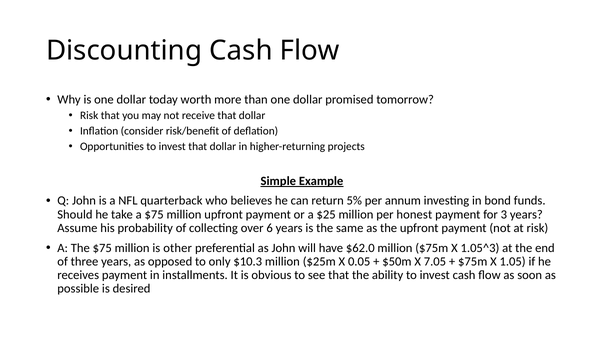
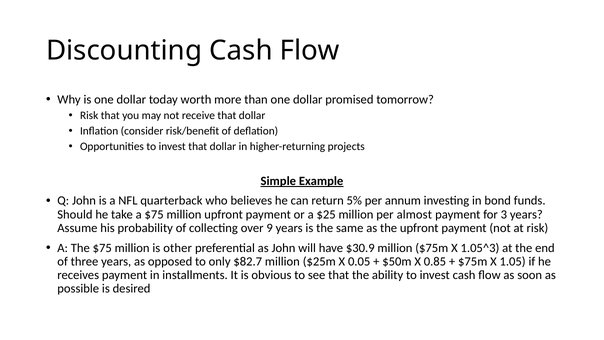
honest: honest -> almost (414, 214)
6: 6 -> 9 (270, 228)
$62.0: $62.0 -> $30.9 (360, 248)
$10.3: $10.3 -> $82.7 (248, 261)
7.05: 7.05 -> 0.85 (435, 261)
